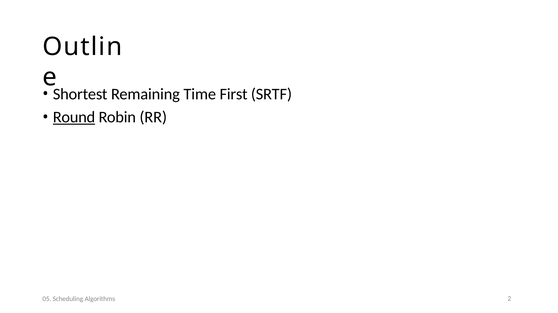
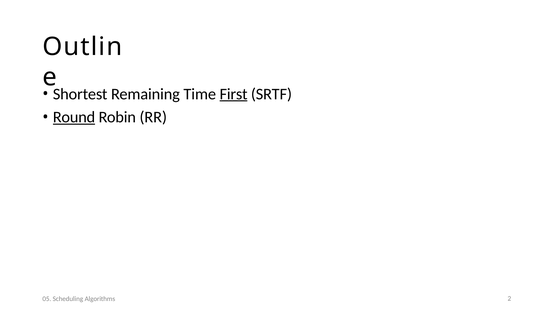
First underline: none -> present (234, 94)
